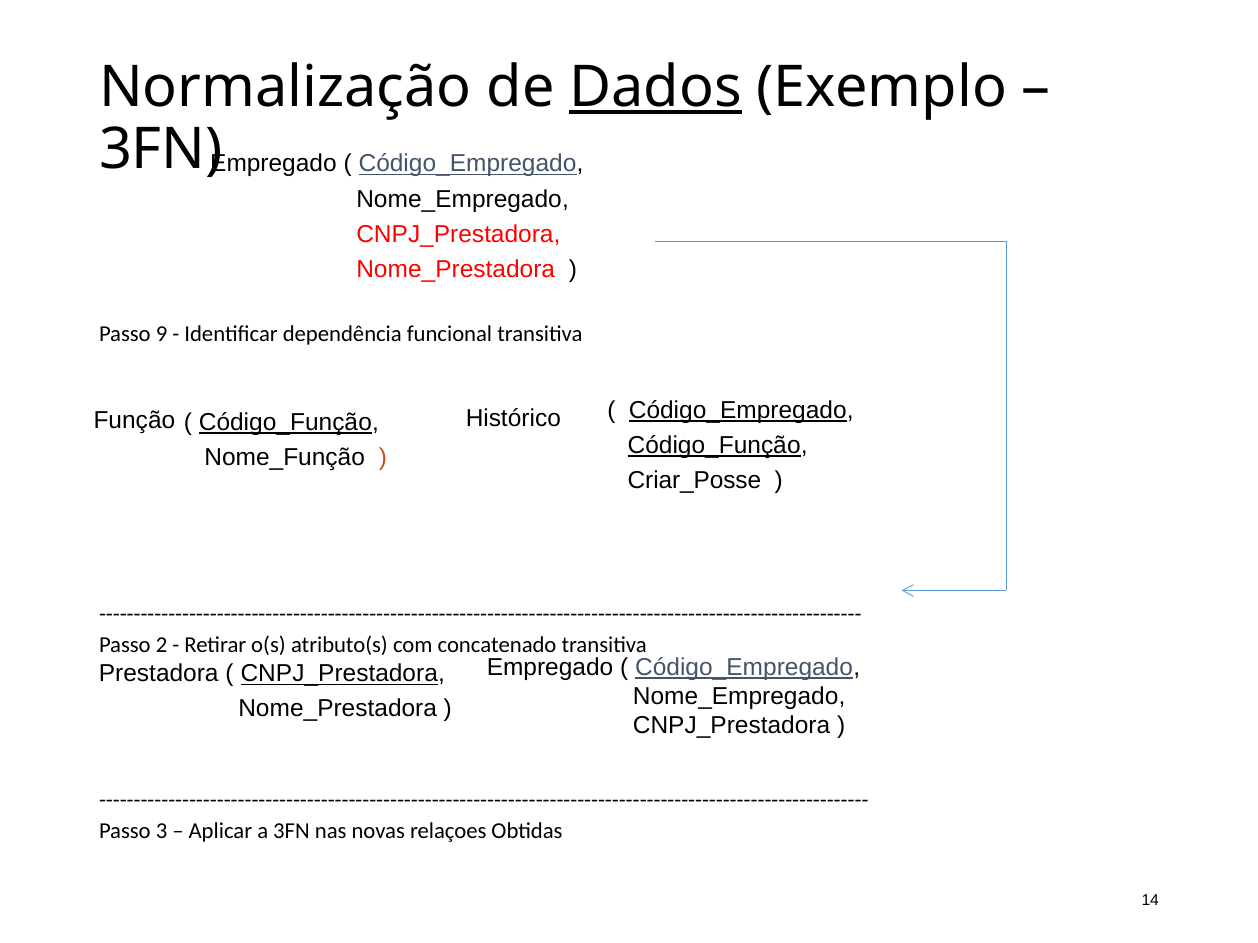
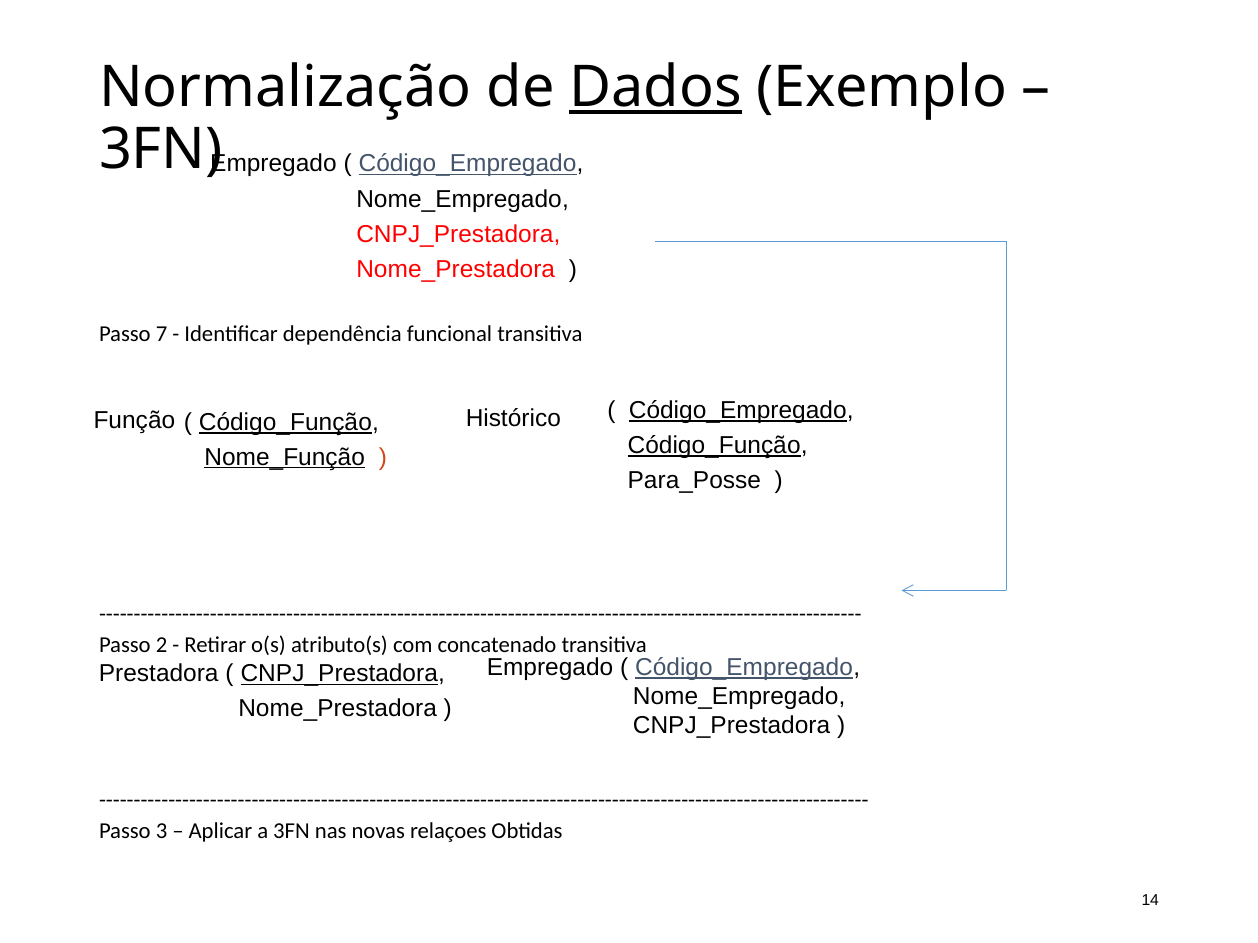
9: 9 -> 7 (162, 334)
Nome_Função underline: none -> present (285, 457)
Criar_Posse: Criar_Posse -> Para_Posse (694, 481)
